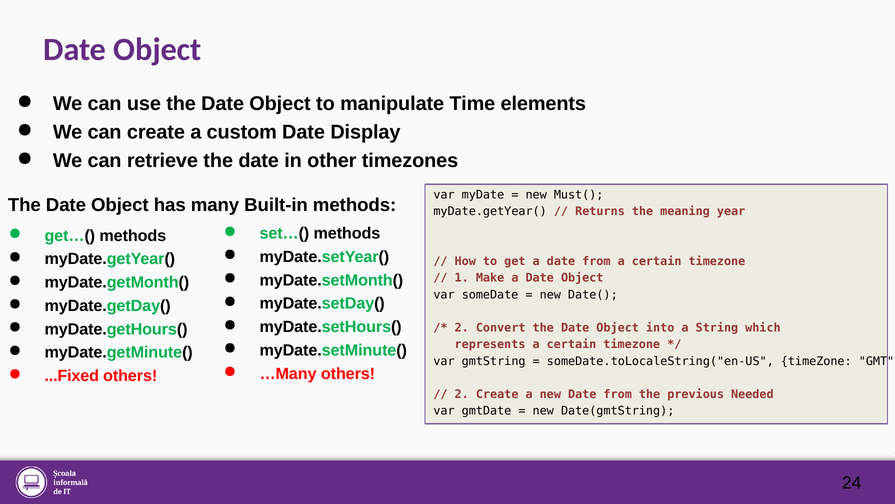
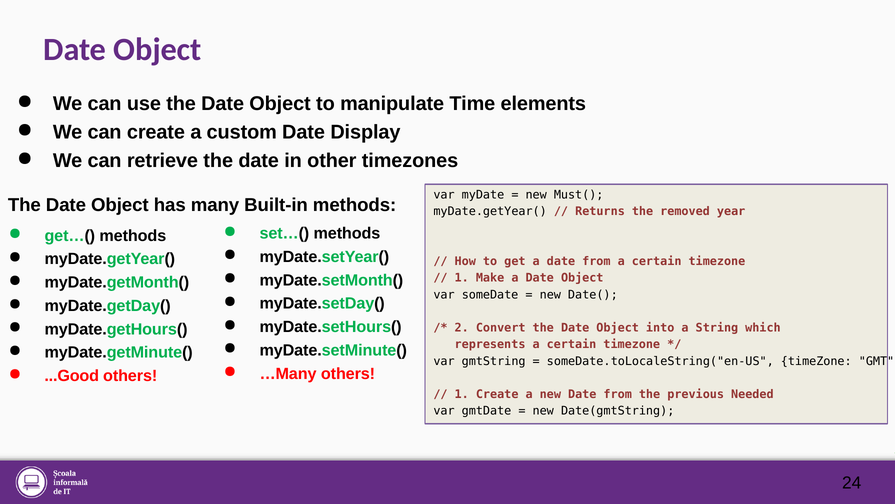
meaning: meaning -> removed (685, 211)
...Fixed: ...Fixed -> ...Good (72, 376)
2: 2 -> 1 (462, 394)
